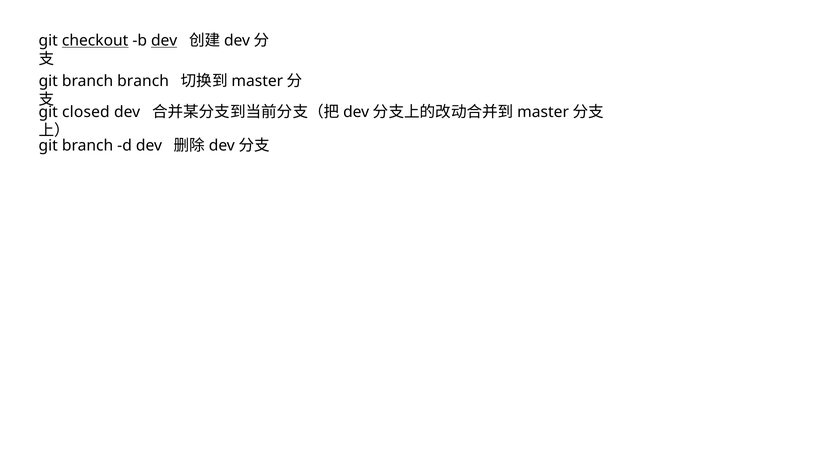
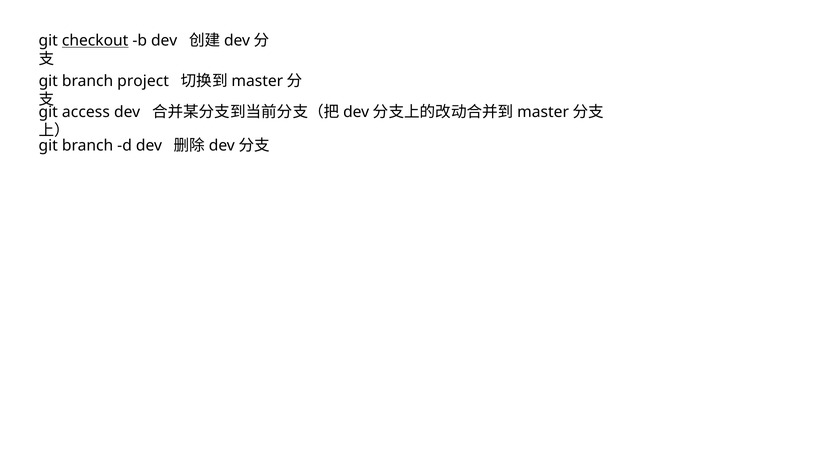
dev underline: present -> none (164, 41)
branch branch: branch -> project (143, 81)
closed: closed -> access (86, 112)
